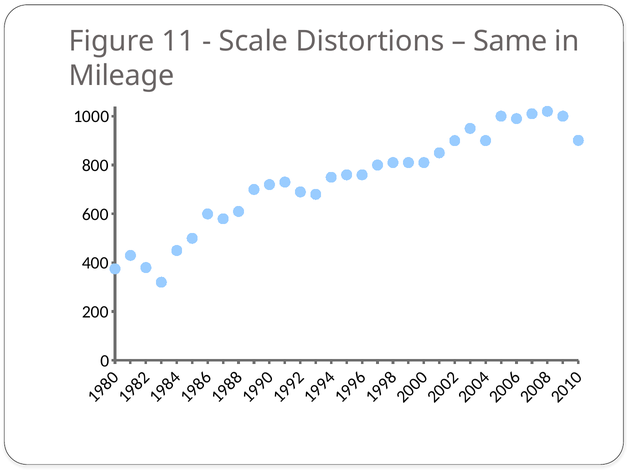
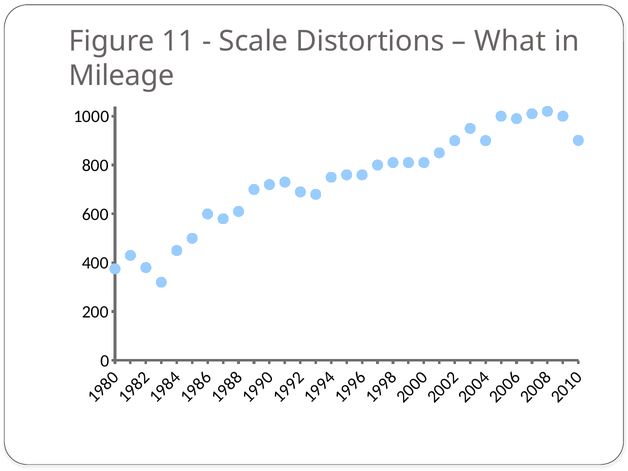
Same: Same -> What (510, 41)
